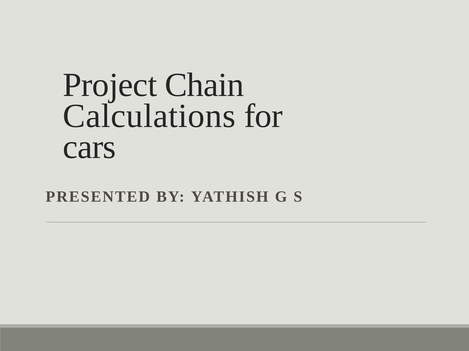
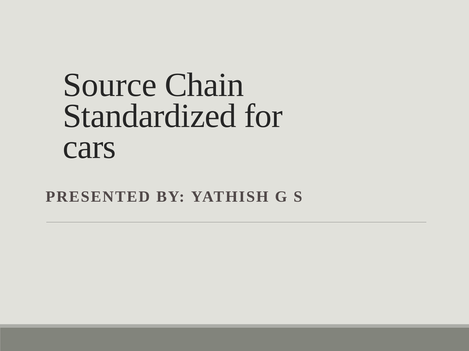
Project: Project -> Source (110, 85)
Calculations: Calculations -> Standardized (150, 116)
